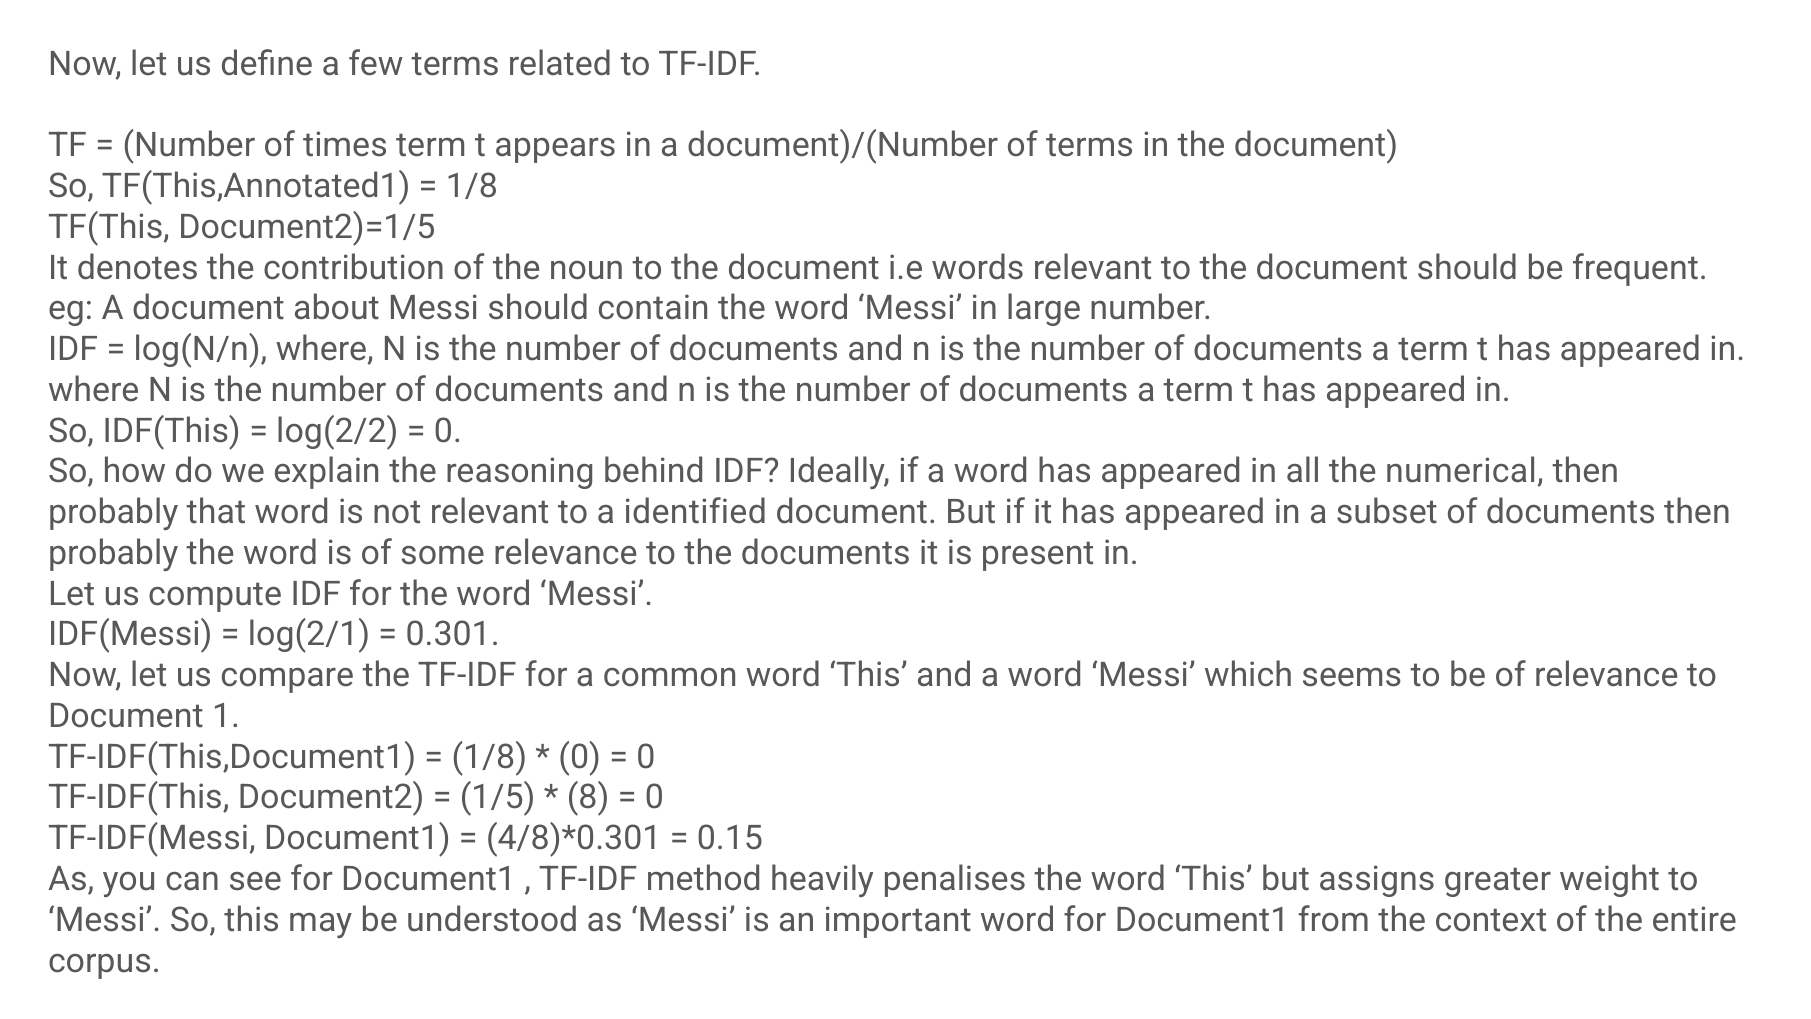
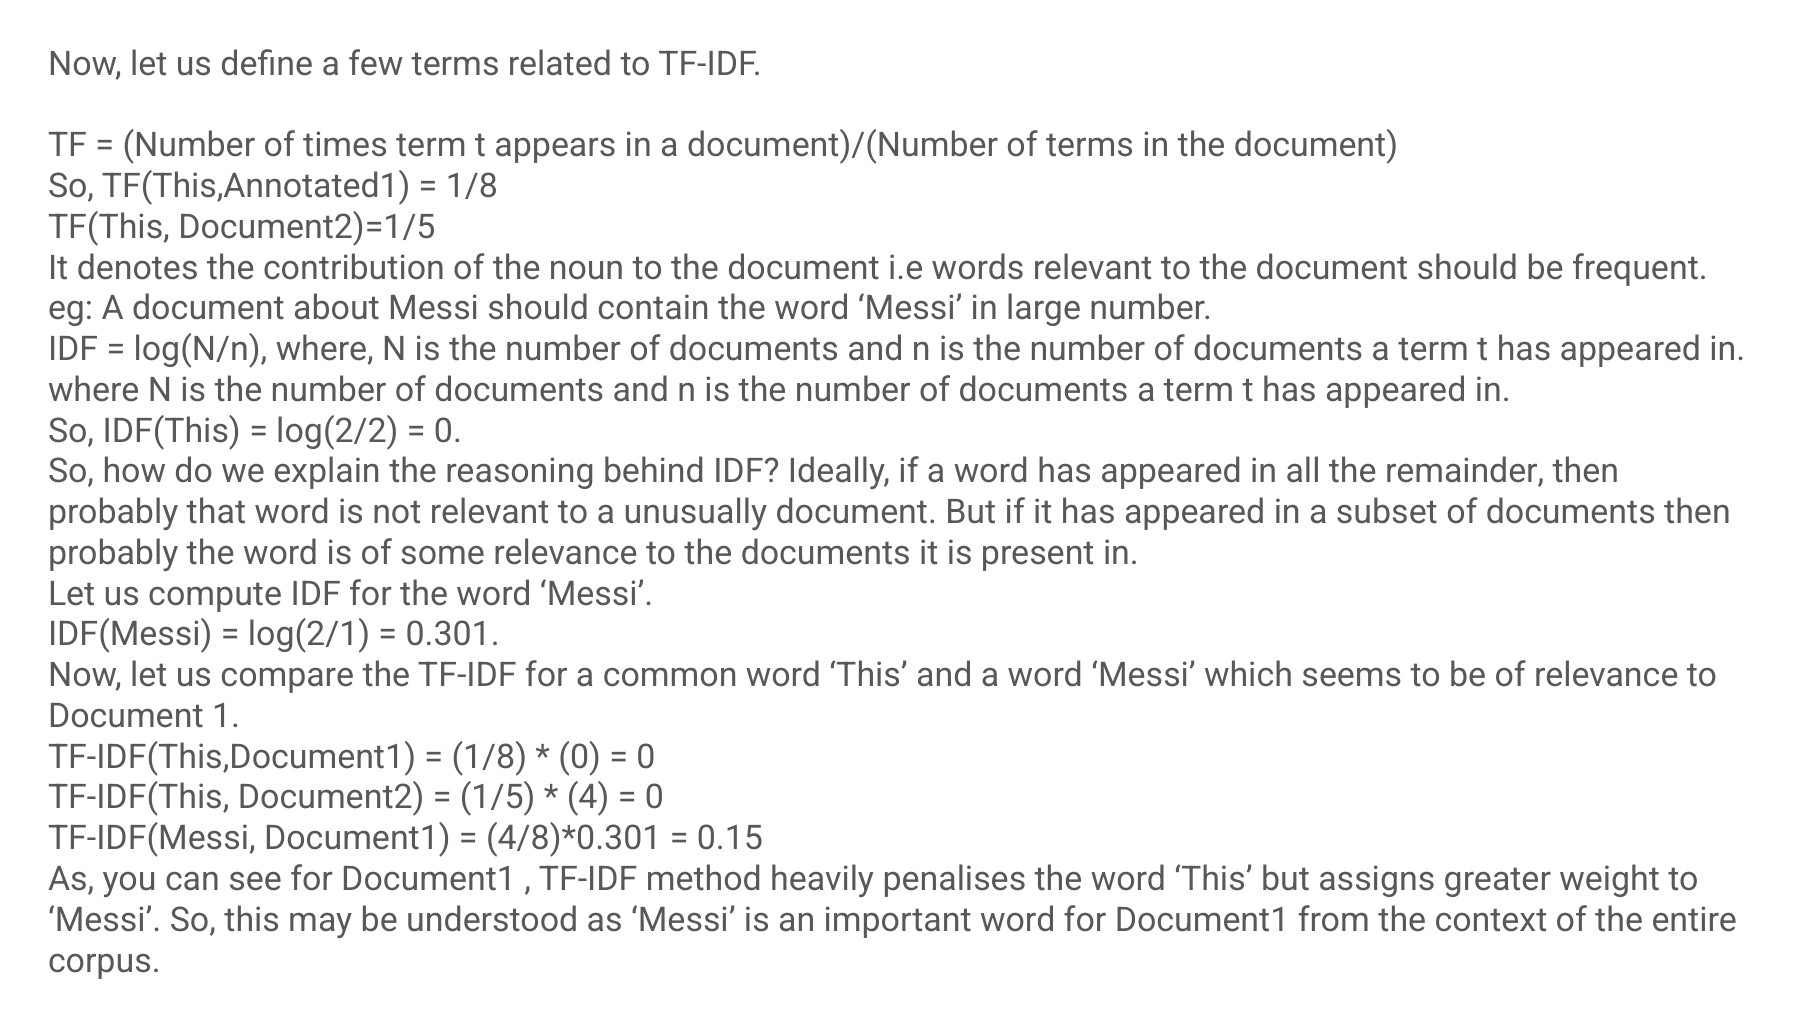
numerical: numerical -> remainder (1465, 472)
identified: identified -> unusually (695, 512)
8: 8 -> 4 (588, 798)
